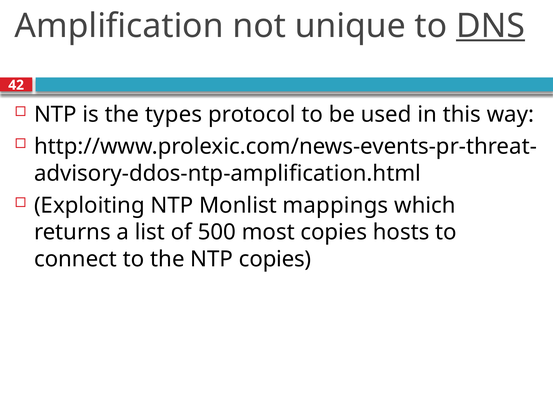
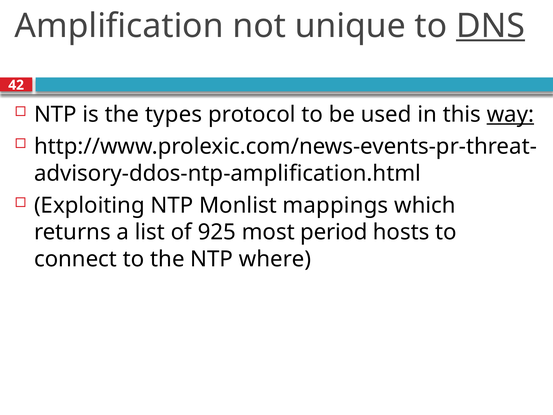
way underline: none -> present (510, 114)
500: 500 -> 925 (217, 232)
most copies: copies -> period (334, 232)
NTP copies: copies -> where (275, 259)
